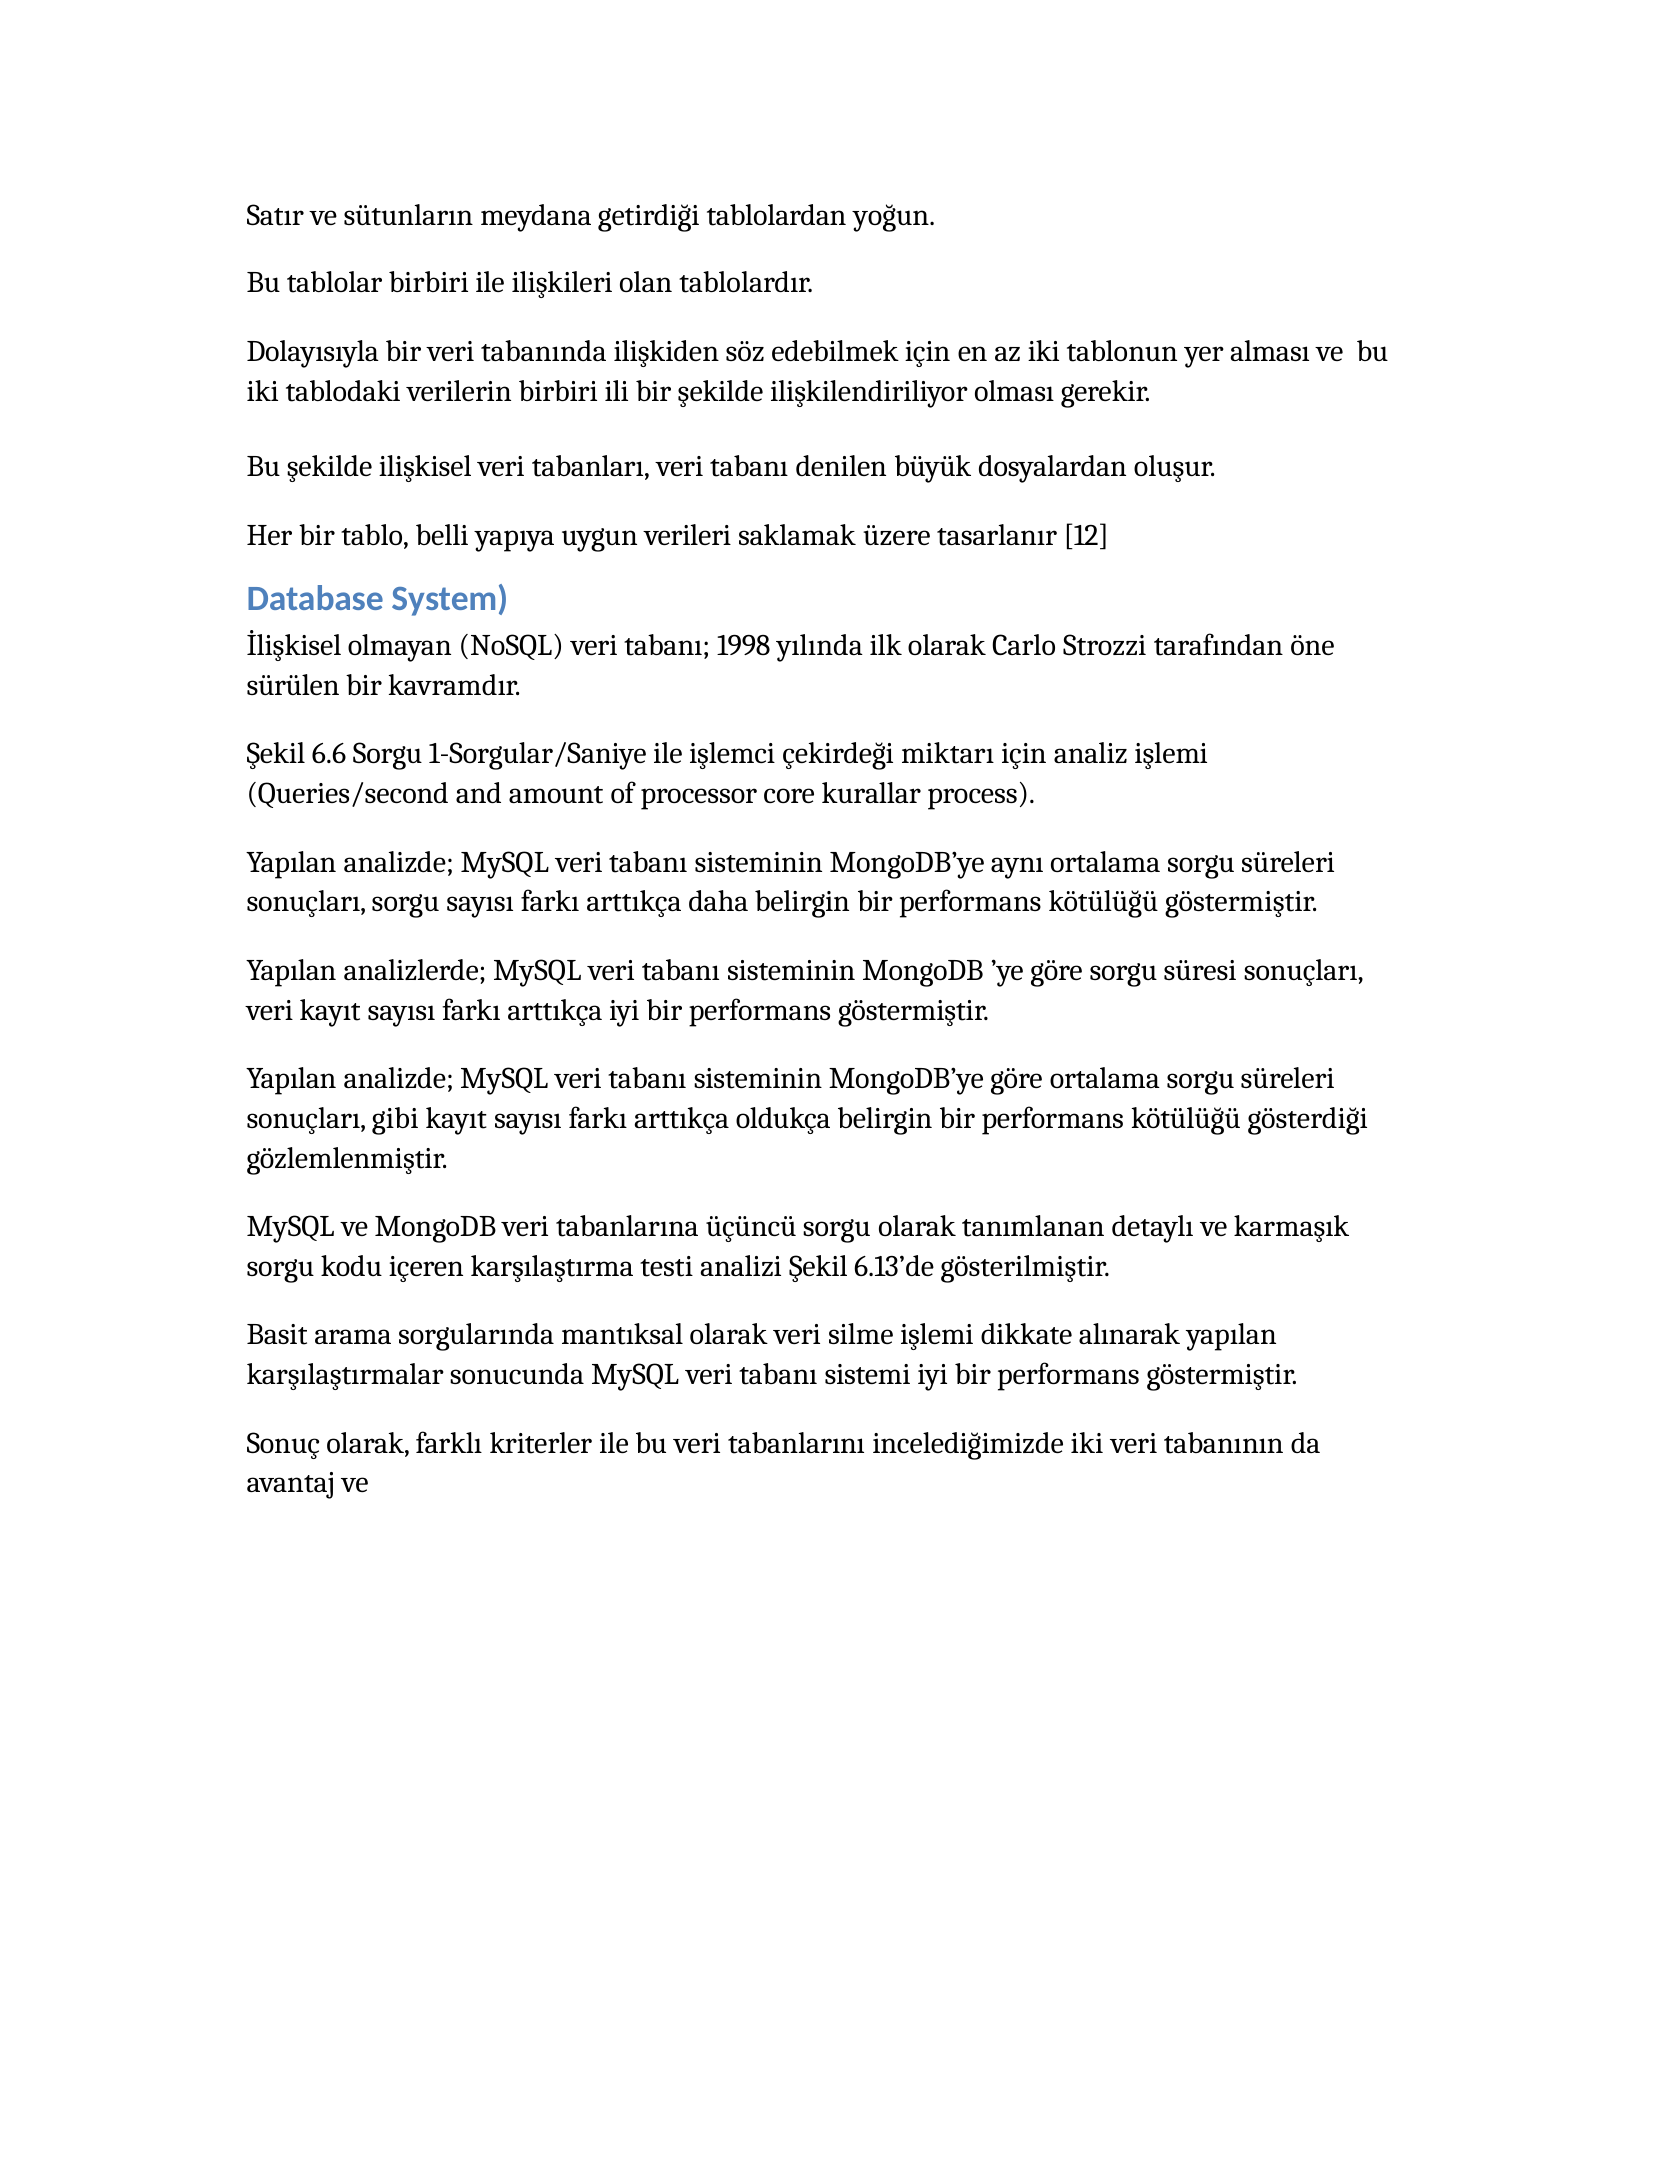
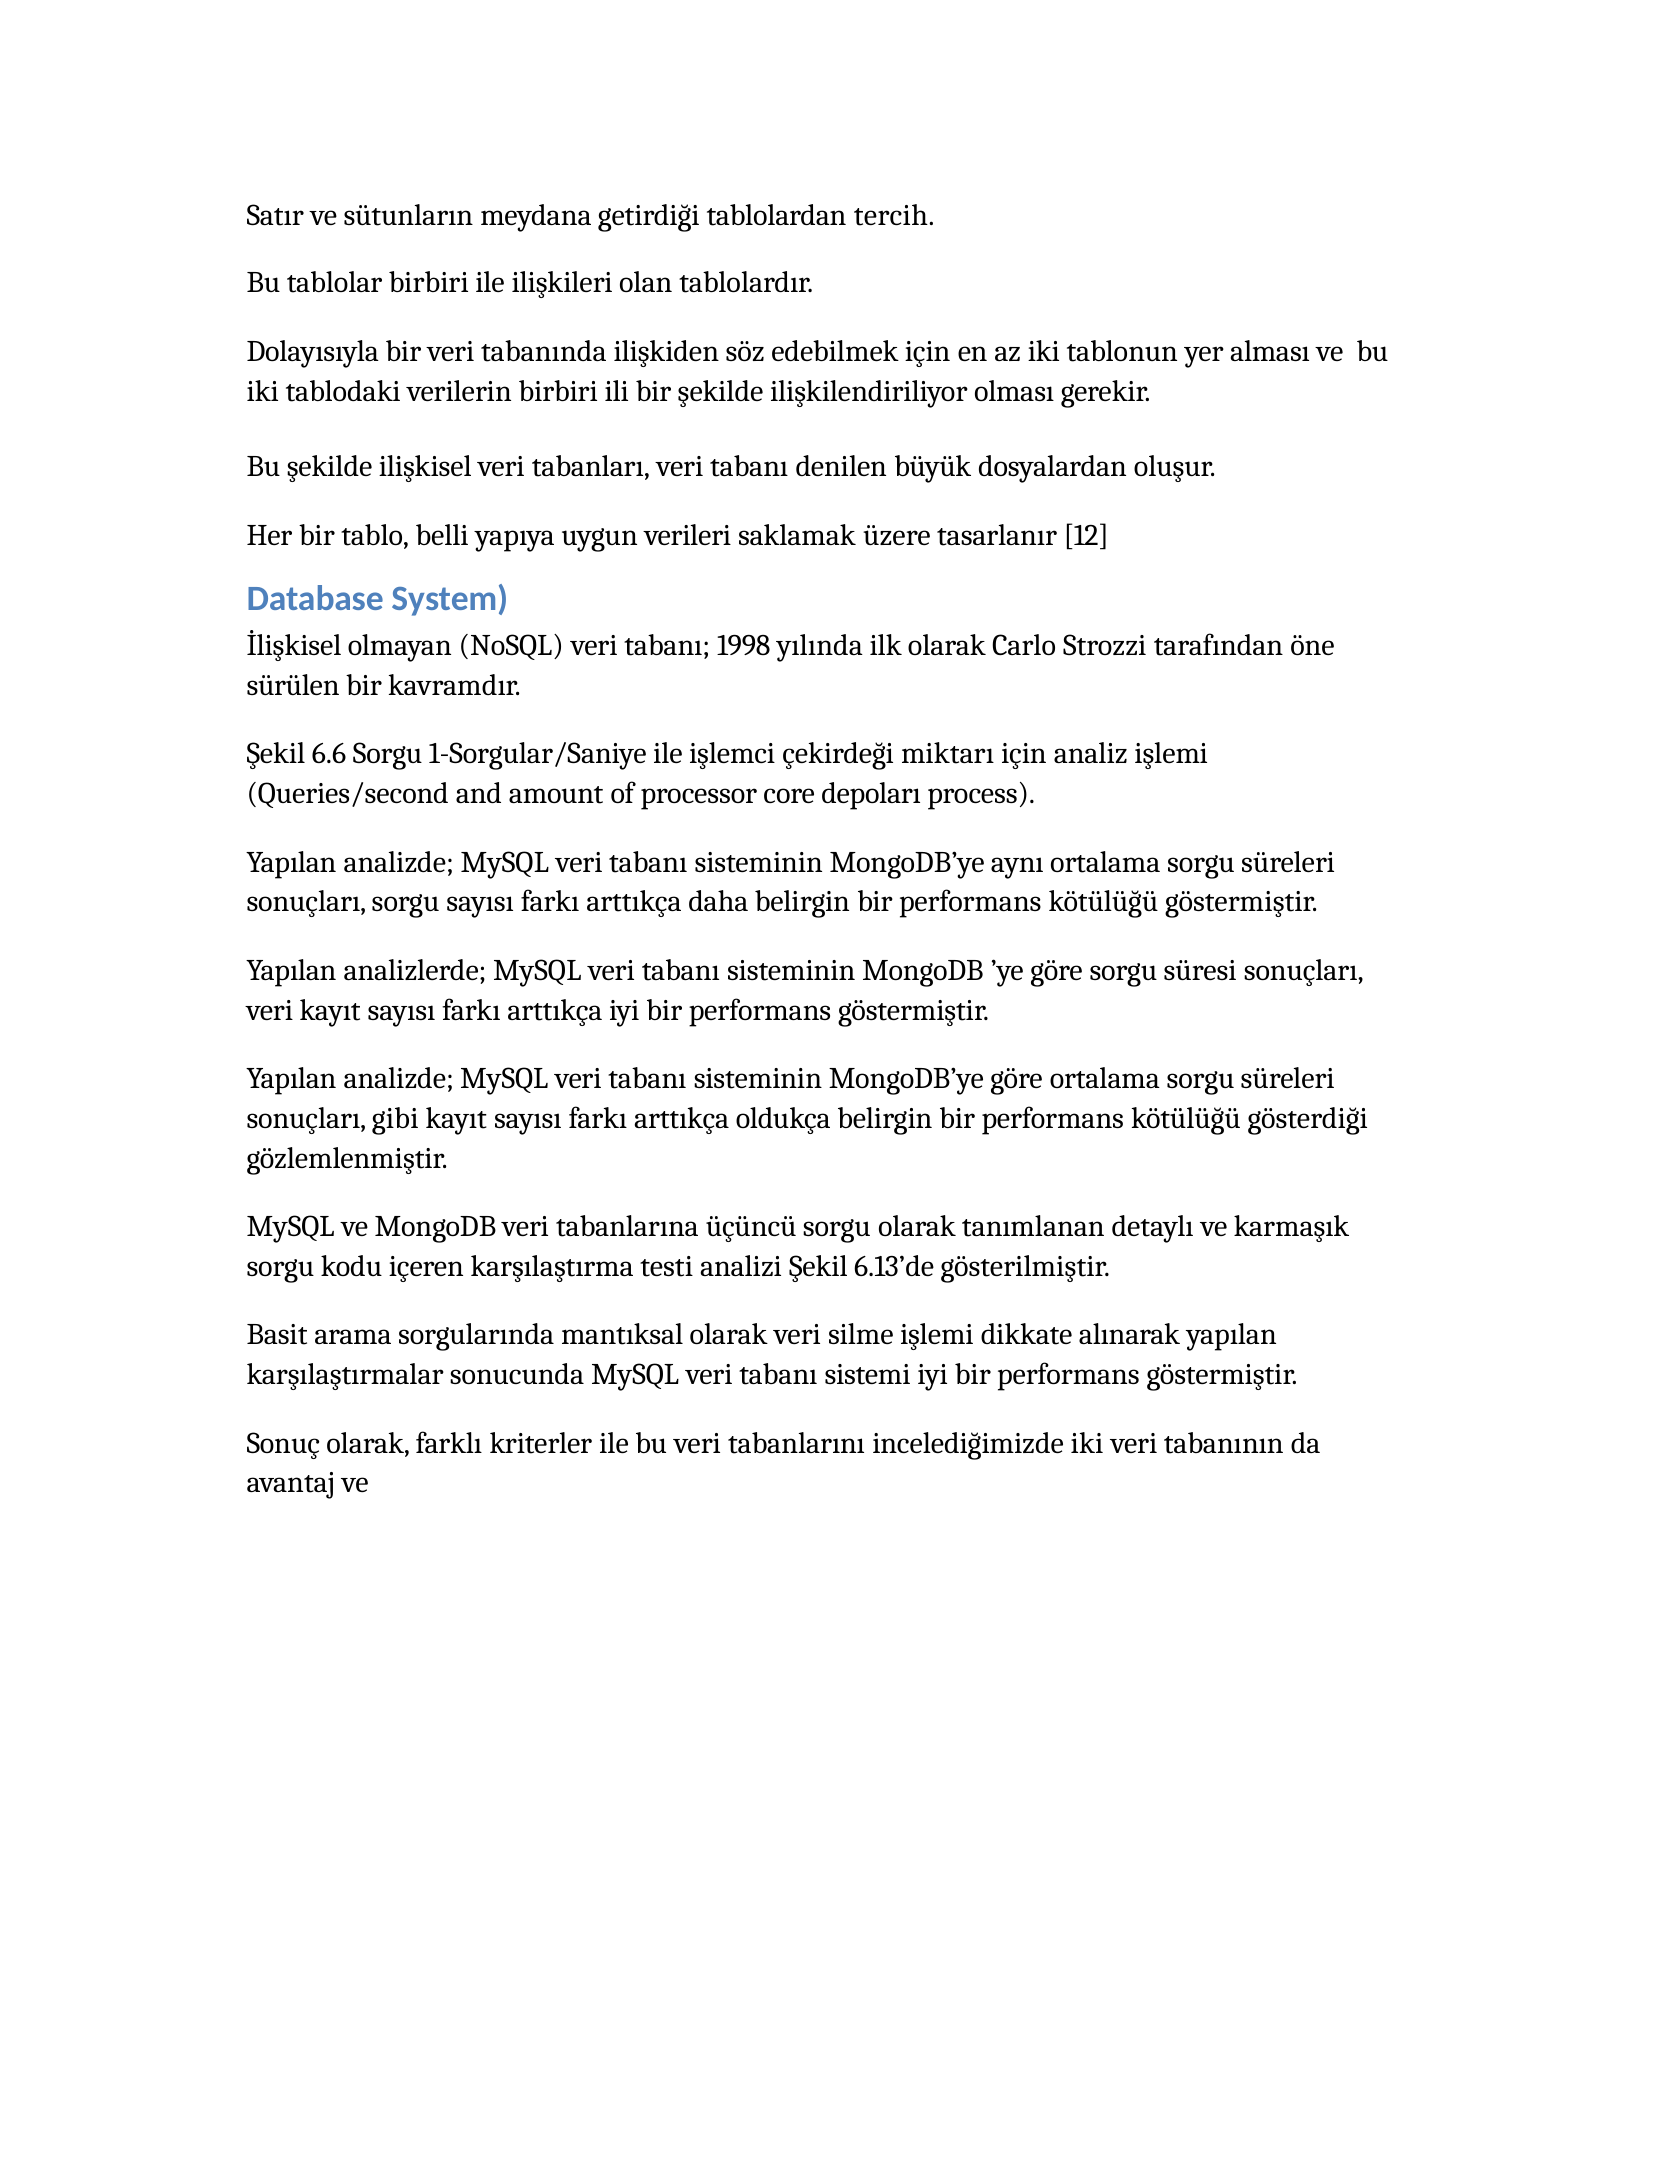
yoğun: yoğun -> tercih (894, 215)
kurallar: kurallar -> depoları (871, 794)
